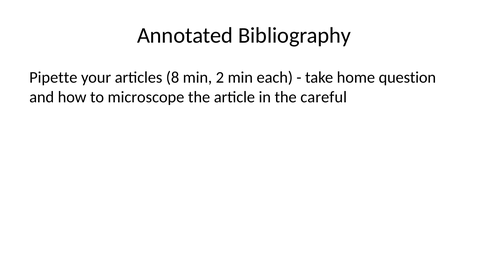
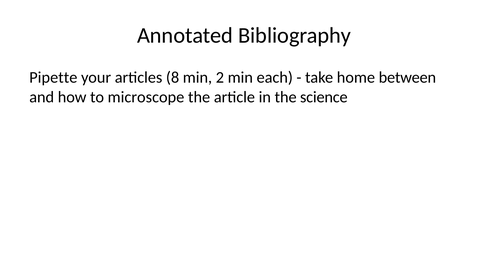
question: question -> between (407, 77)
careful: careful -> science (324, 97)
